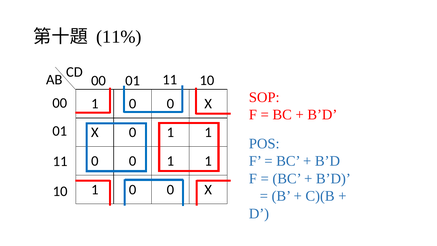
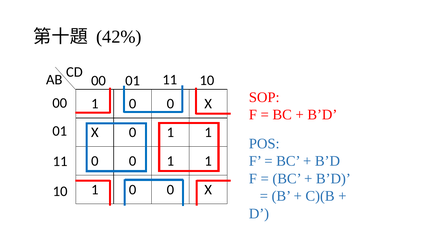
11%: 11% -> 42% (119, 37)
